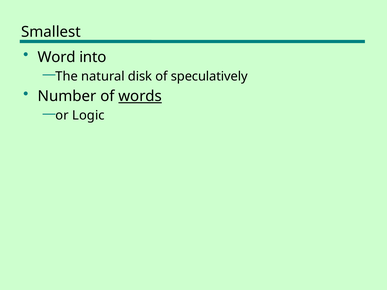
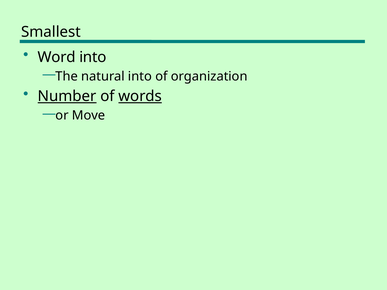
natural disk: disk -> into (140, 76)
speculatively: speculatively -> organization (209, 76)
Number underline: none -> present (67, 96)
Logic: Logic -> Move (88, 116)
